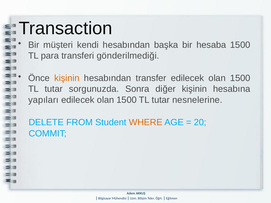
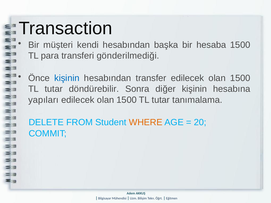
kişinin colour: orange -> blue (67, 78)
sorgunuzda: sorgunuzda -> döndürebilir (94, 89)
nesnelerine: nesnelerine -> tanımalama (197, 100)
